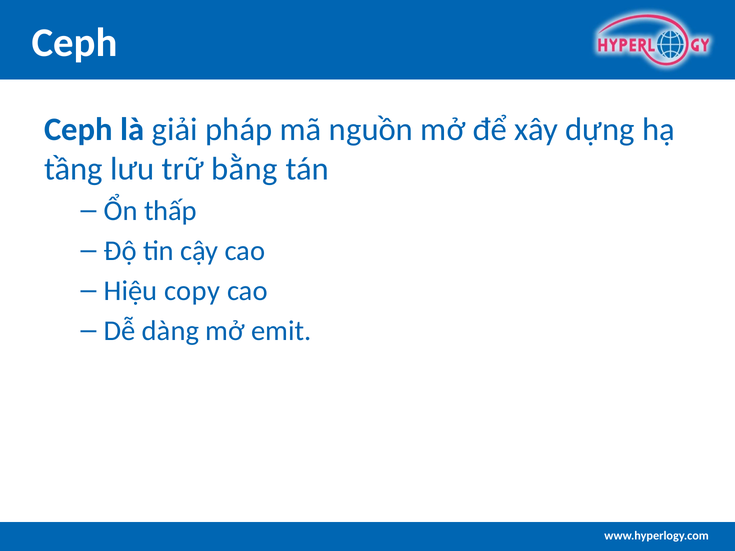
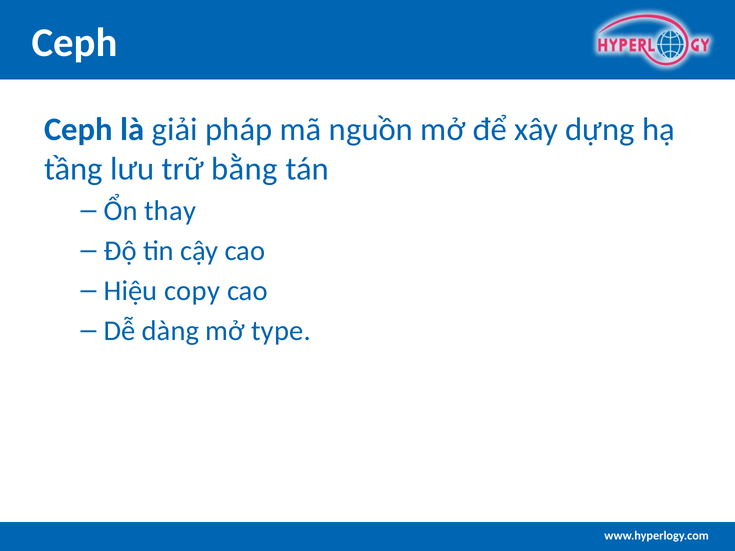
thấp: thấp -> thay (170, 211)
emit: emit -> type (281, 331)
